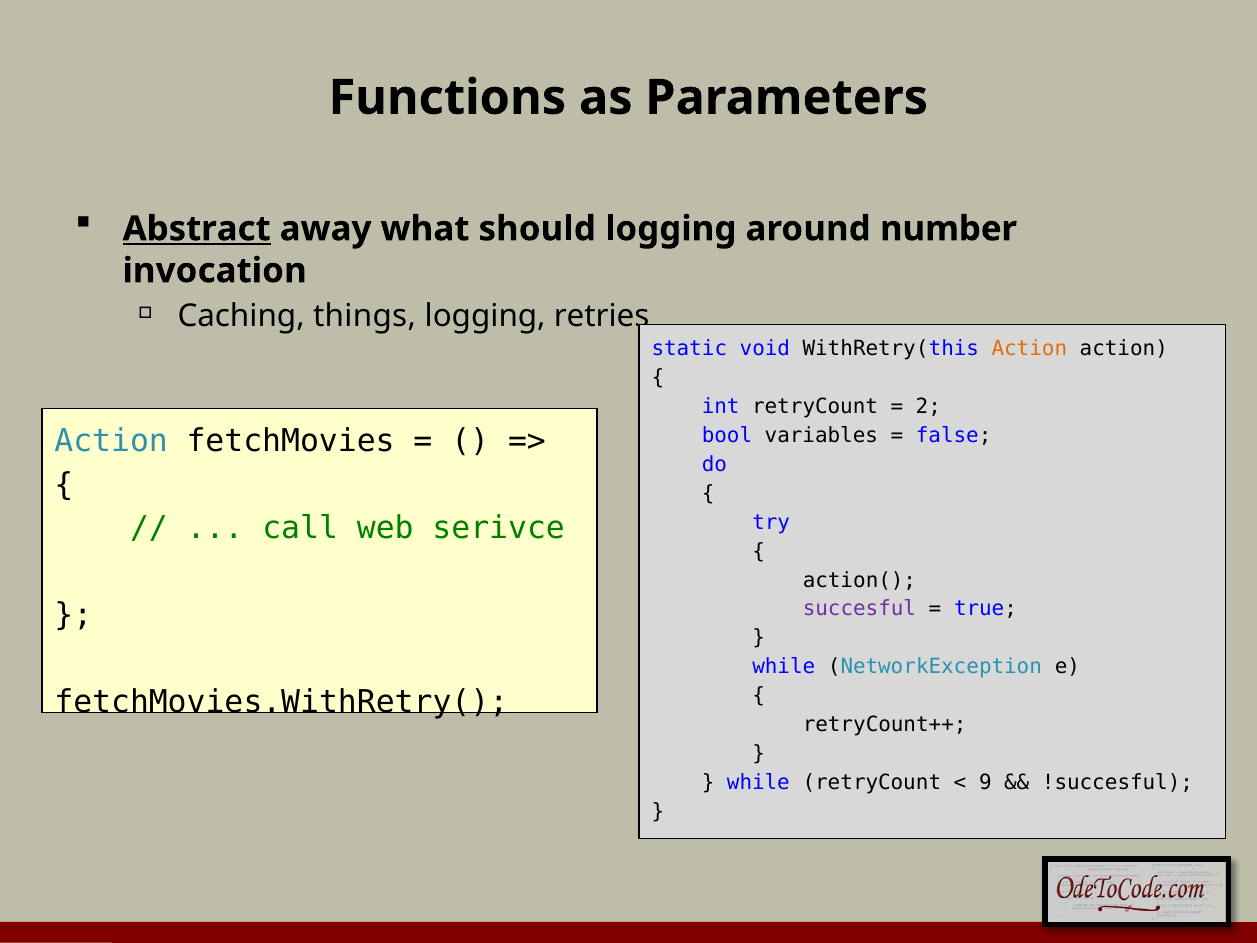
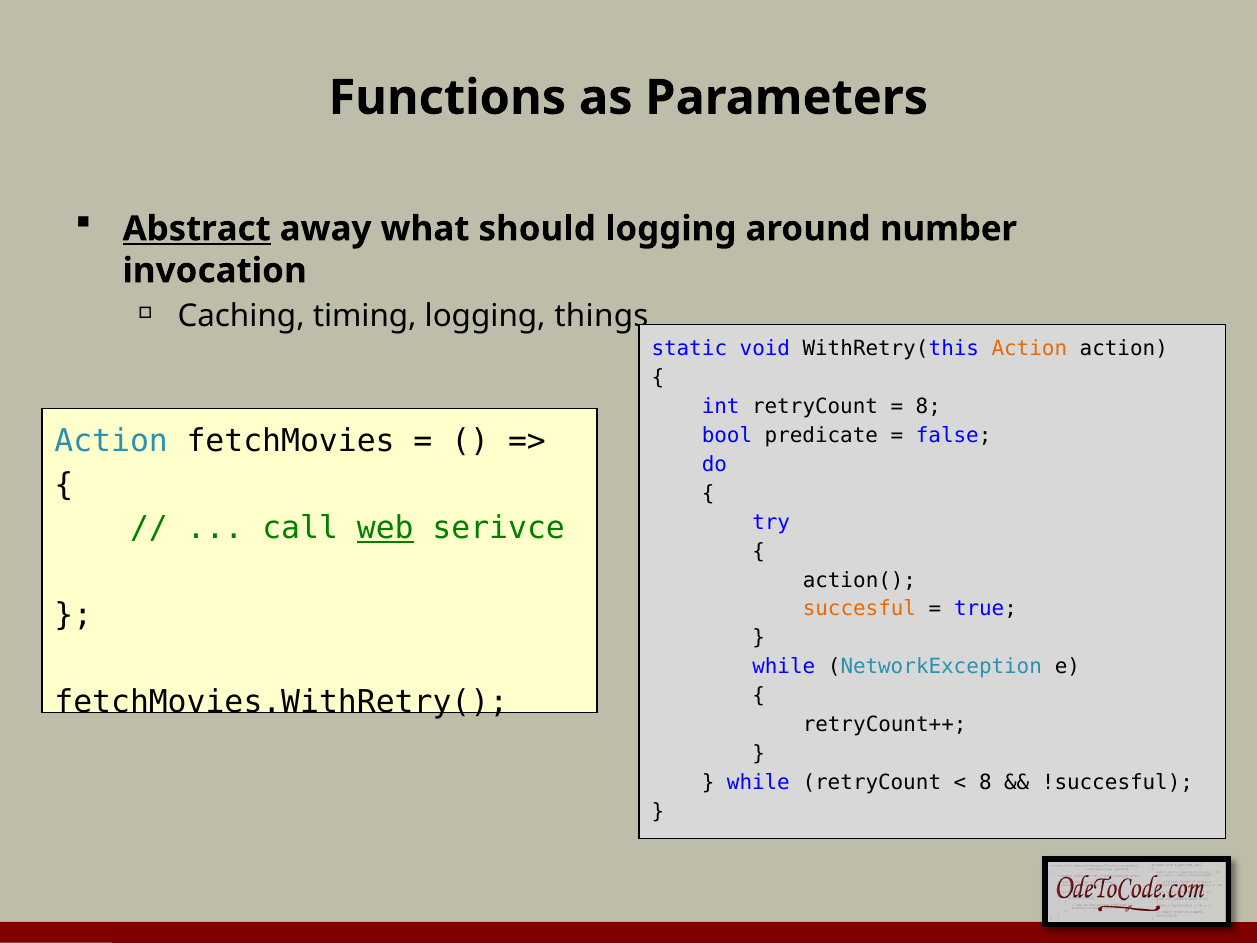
things: things -> timing (365, 316)
retries: retries -> things (601, 316)
2: 2 -> 8 (928, 407)
variables: variables -> predicate (821, 435)
web underline: none -> present (385, 528)
succesful colour: purple -> orange (859, 609)
9: 9 -> 8 (985, 782)
